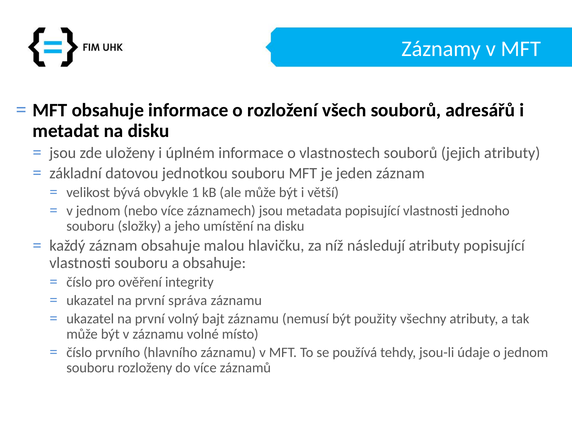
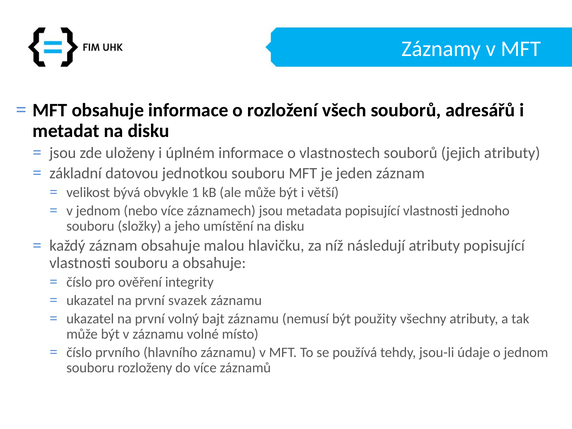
správa: správa -> svazek (188, 300)
